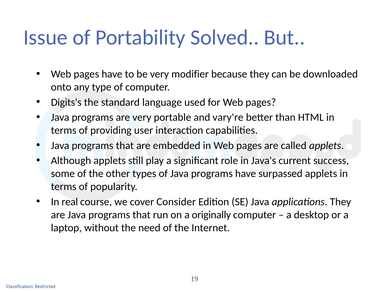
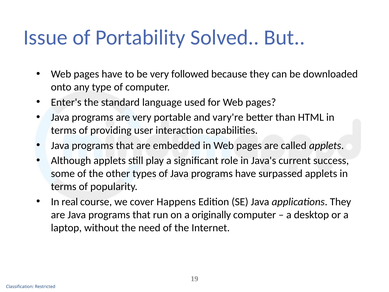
modifier: modifier -> followed (190, 74)
Digits's: Digits's -> Enter's (66, 102)
Consider: Consider -> Happens (176, 202)
